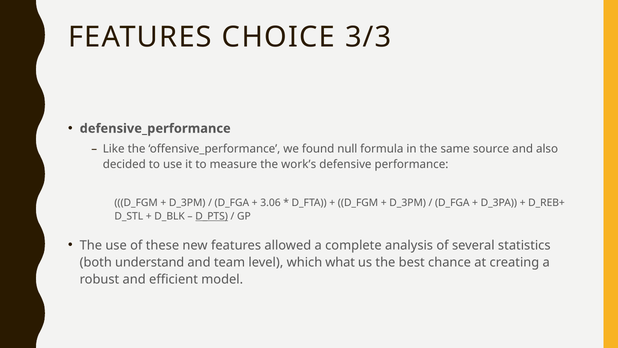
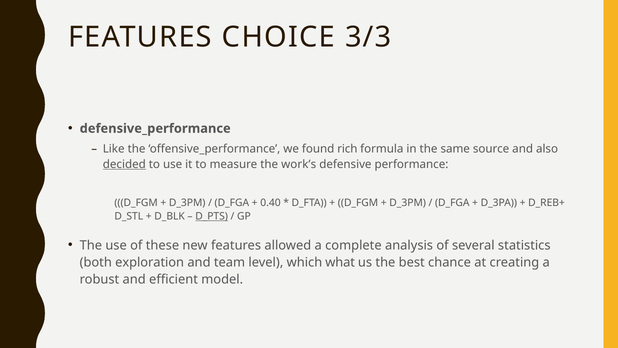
null: null -> rich (347, 149)
decided underline: none -> present (124, 164)
3.06: 3.06 -> 0.40 (270, 203)
understand: understand -> exploration (150, 262)
